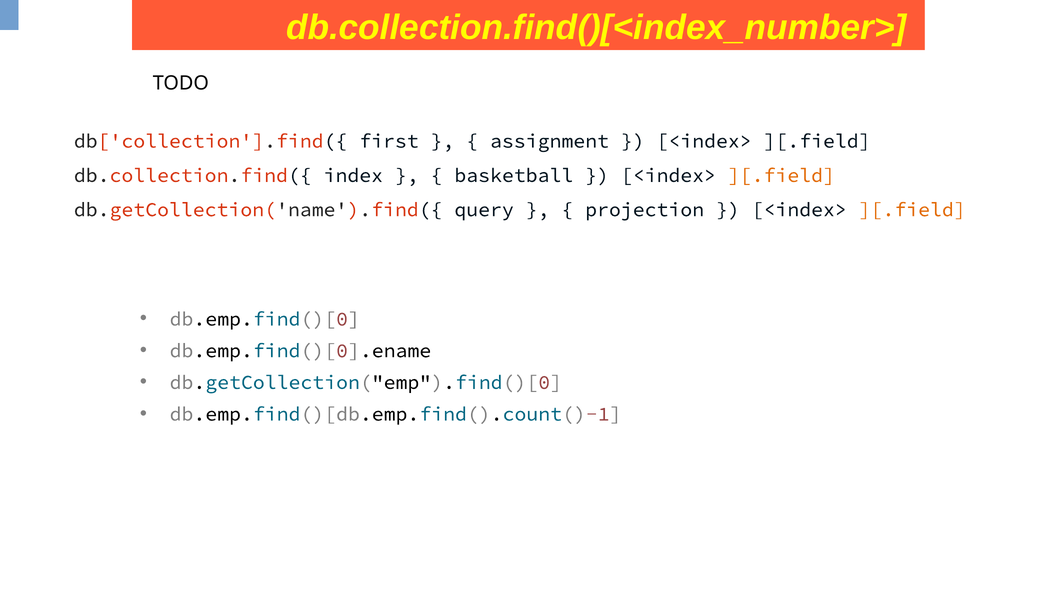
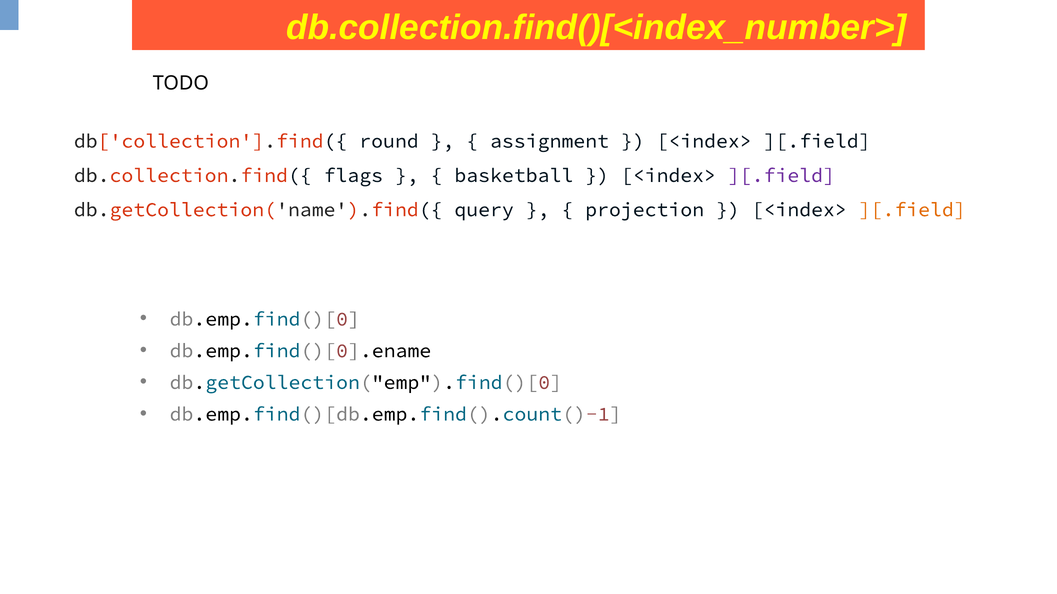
first: first -> round (389, 141)
index: index -> flags (353, 176)
][.field colour: orange -> purple (781, 176)
